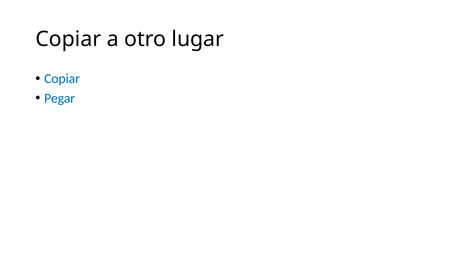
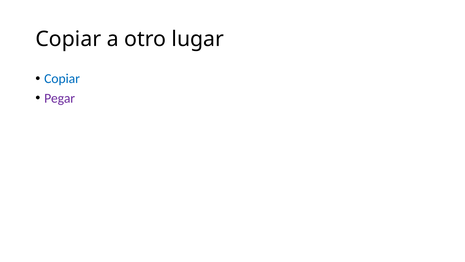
Pegar colour: blue -> purple (60, 98)
